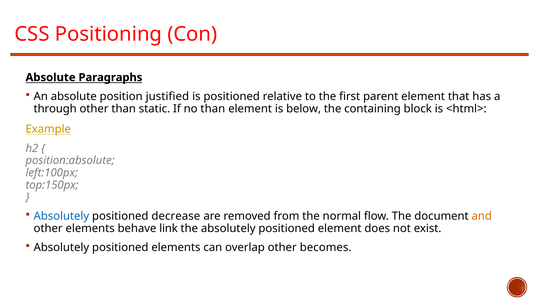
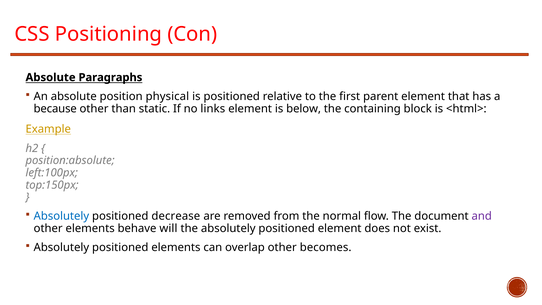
justified: justified -> physical (167, 96)
through: through -> because (55, 109)
no than: than -> links (213, 109)
and colour: orange -> purple (482, 216)
link: link -> will (168, 228)
